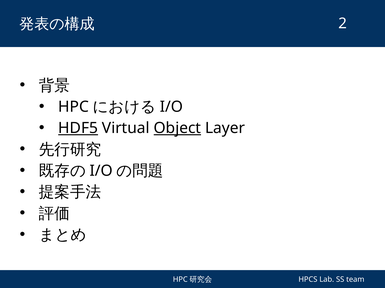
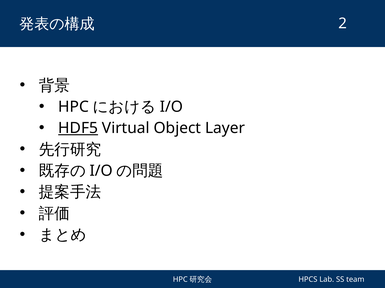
Object underline: present -> none (177, 128)
